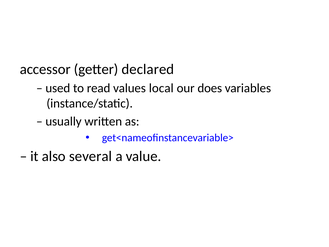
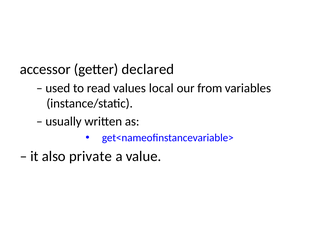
does: does -> from (210, 88)
several: several -> private (91, 156)
